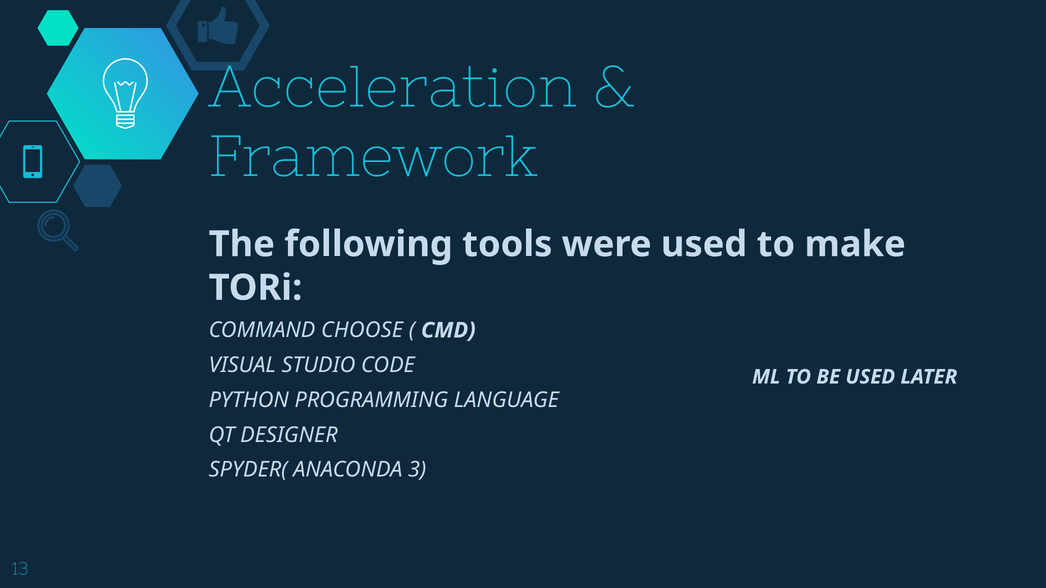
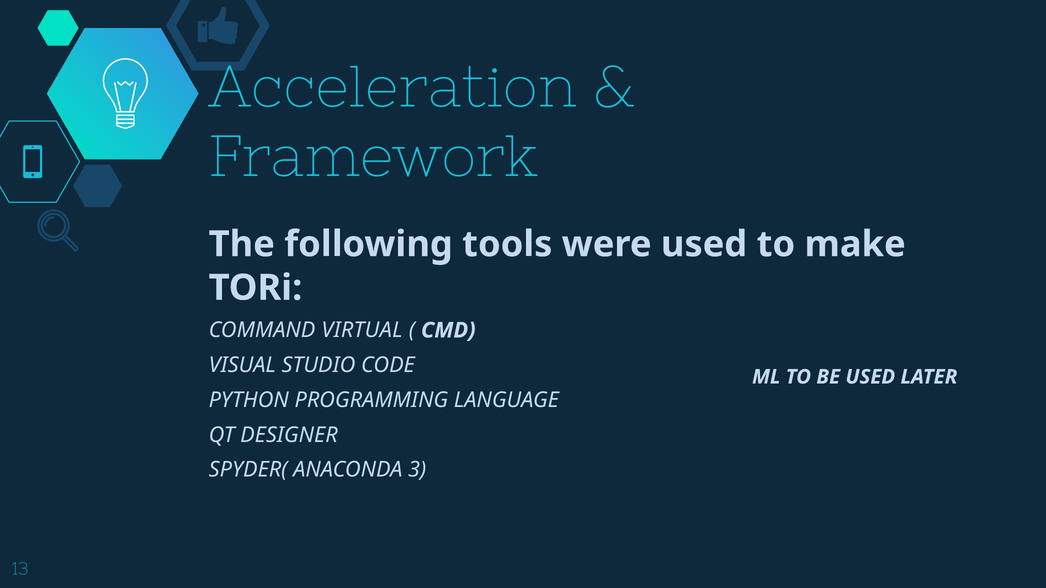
CHOOSE: CHOOSE -> VIRTUAL (362, 331)
